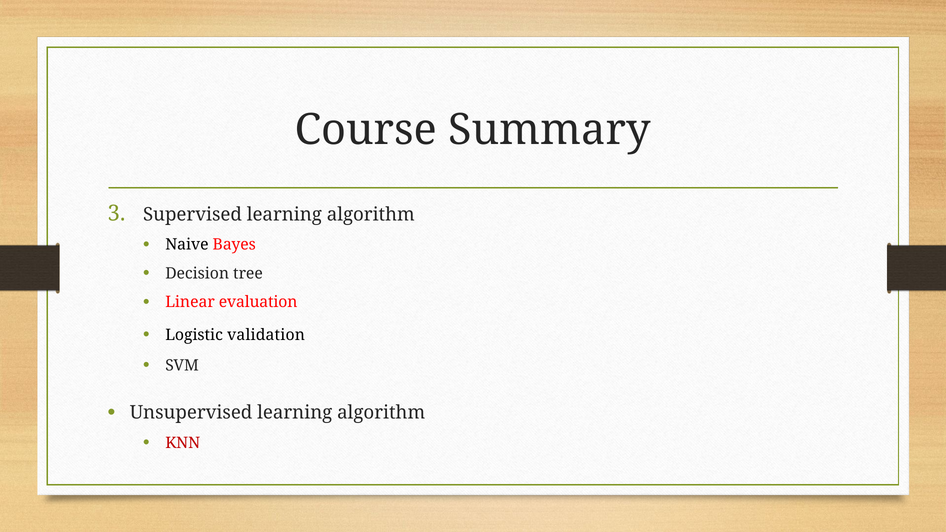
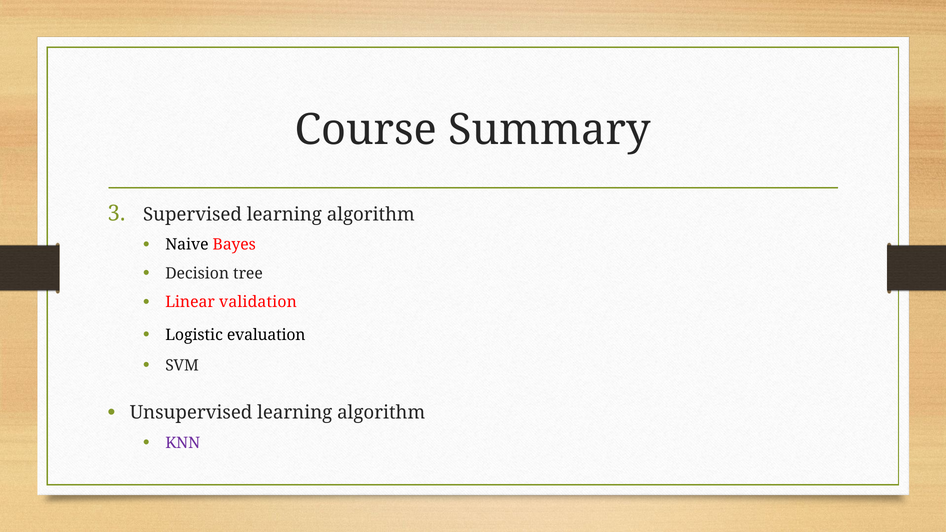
evaluation: evaluation -> validation (258, 302)
validation: validation -> evaluation (266, 335)
KNN colour: red -> purple (183, 443)
